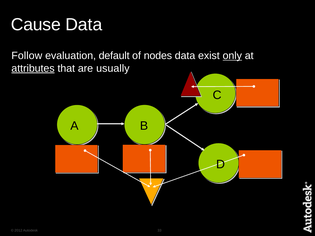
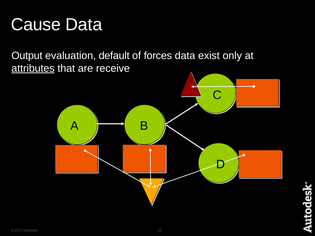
Follow: Follow -> Output (27, 56)
nodes: nodes -> forces (158, 56)
only underline: present -> none (232, 56)
usually: usually -> receive (113, 68)
